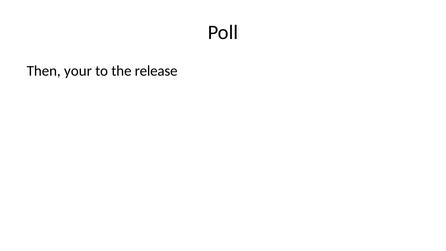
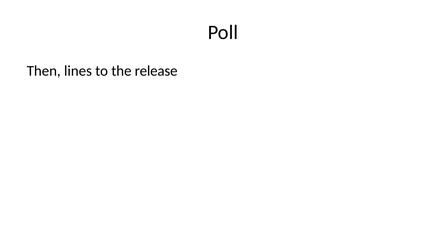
your: your -> lines (78, 71)
